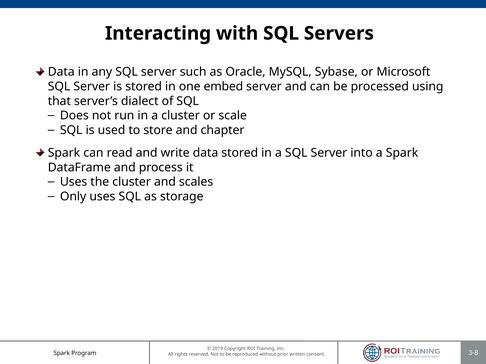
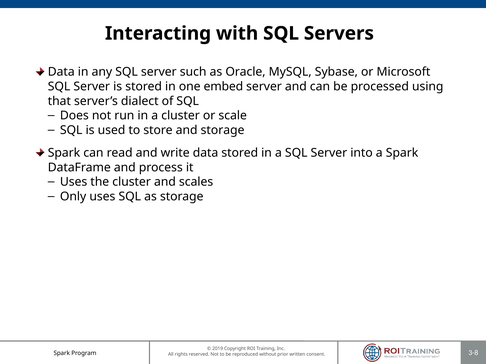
and chapter: chapter -> storage (223, 130)
